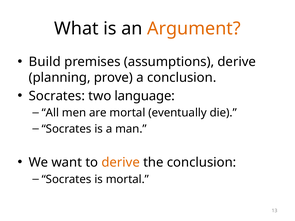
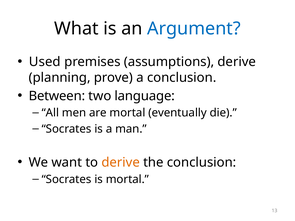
Argument colour: orange -> blue (194, 29)
Build: Build -> Used (45, 62)
Socrates: Socrates -> Between (57, 96)
